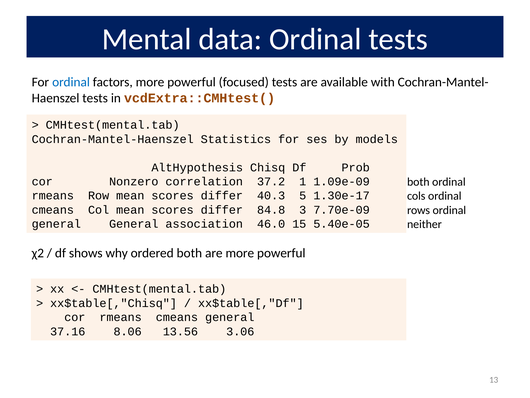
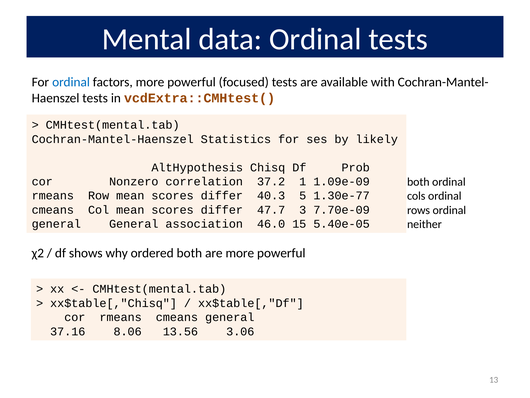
models: models -> likely (377, 139)
1.30e-17: 1.30e-17 -> 1.30e-77 (342, 196)
84.8: 84.8 -> 47.7 (271, 210)
